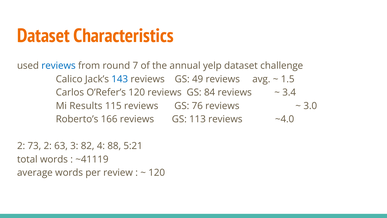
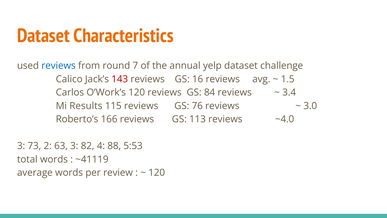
143 colour: blue -> red (120, 79)
49: 49 -> 16 (198, 79)
O’Refer’s: O’Refer’s -> O’Work’s (106, 92)
2: 2 -> 3 (21, 146)
5:21: 5:21 -> 5:53 (133, 146)
